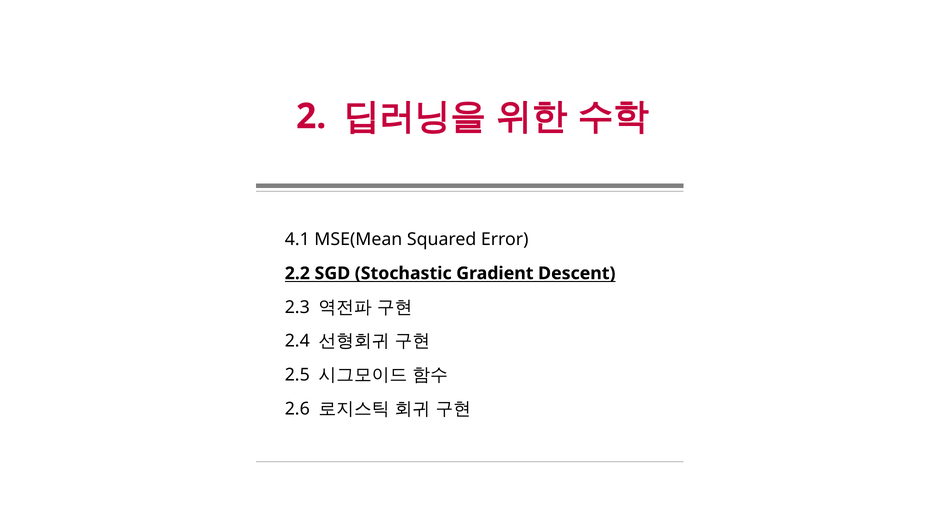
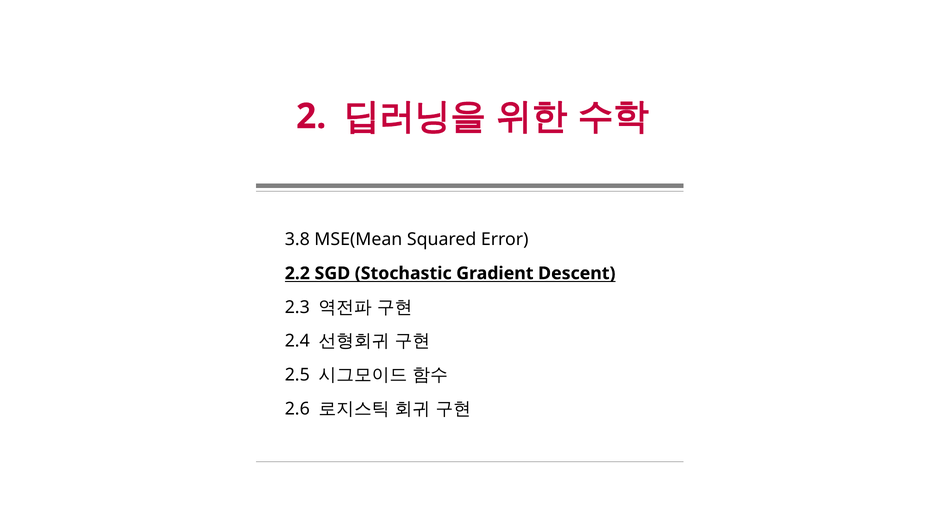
4.1: 4.1 -> 3.8 (297, 239)
